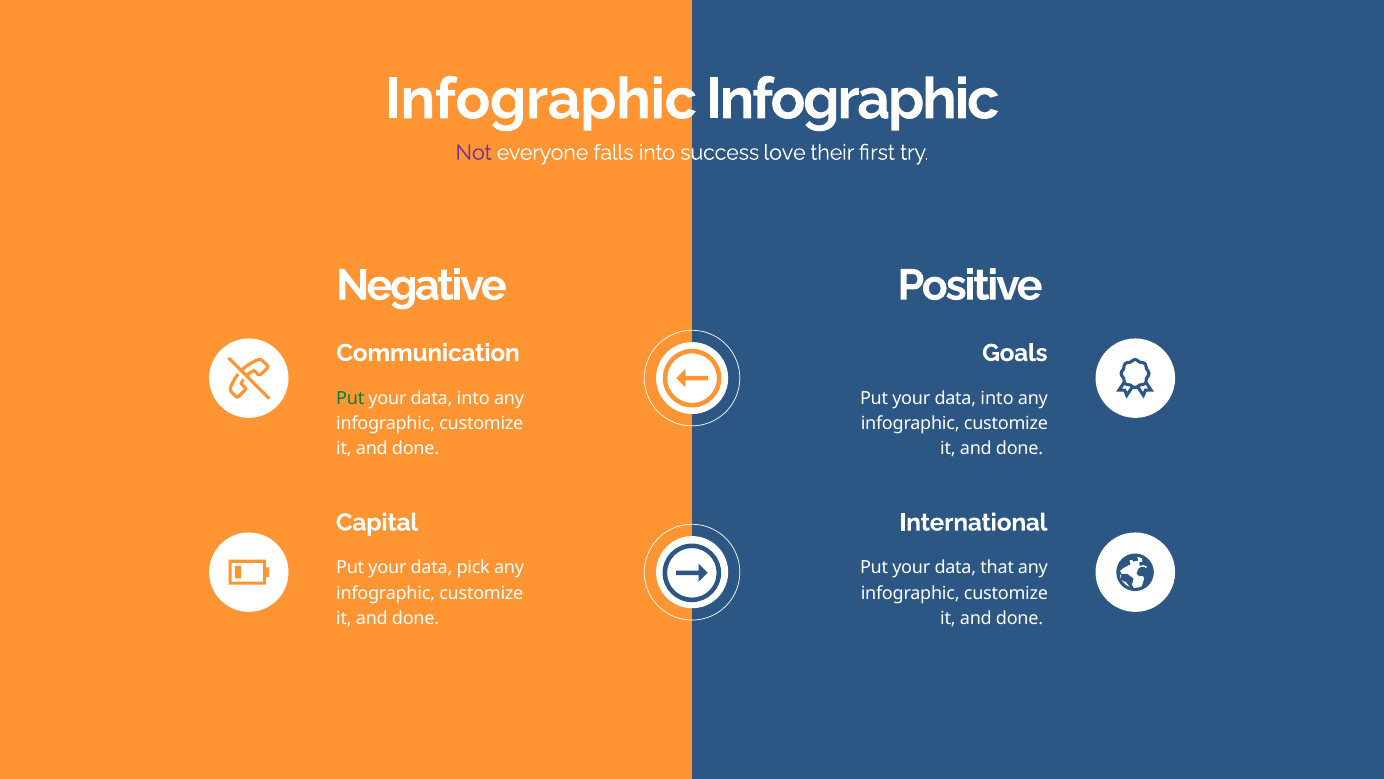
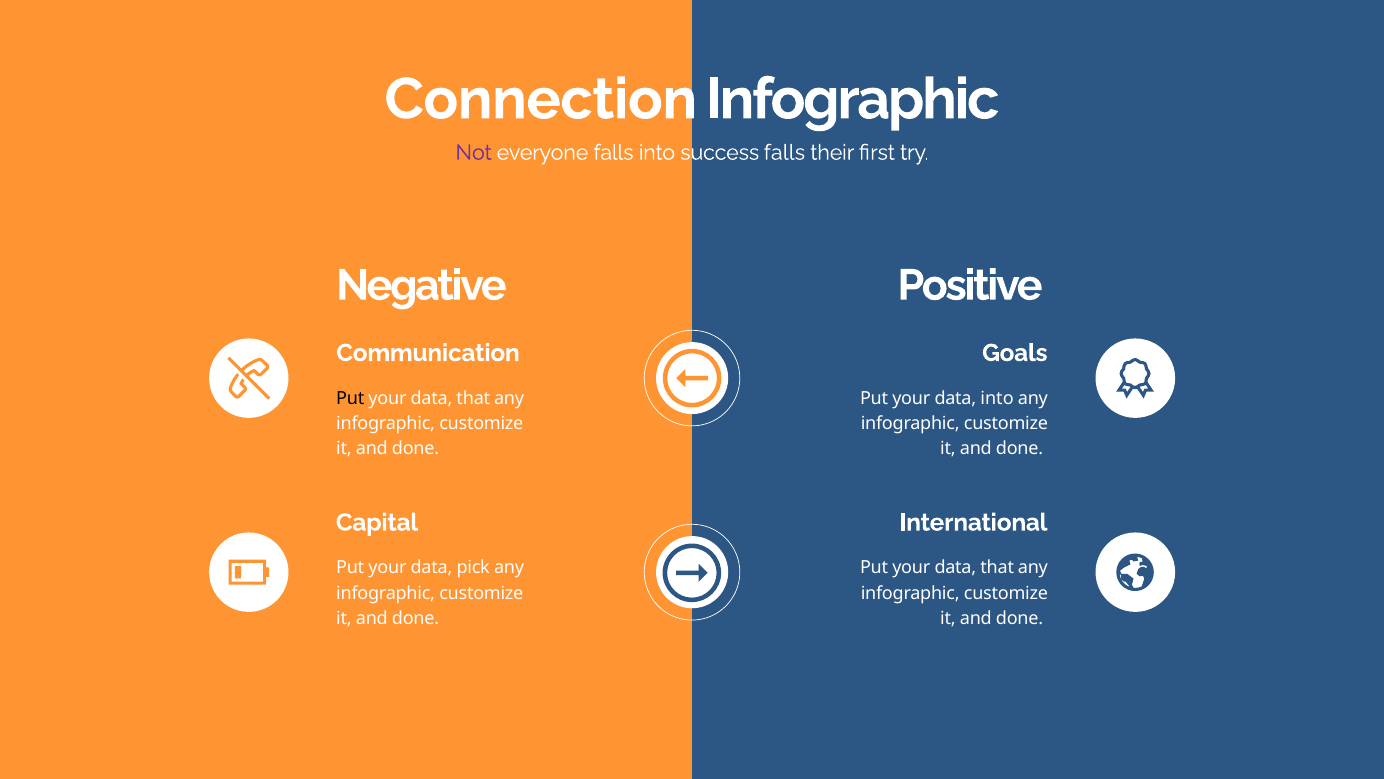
Infographic: Infographic -> Connection (541, 99)
success love: love -> falls (784, 153)
Put colour: green -> black (350, 398)
into: into -> that (473, 398)
